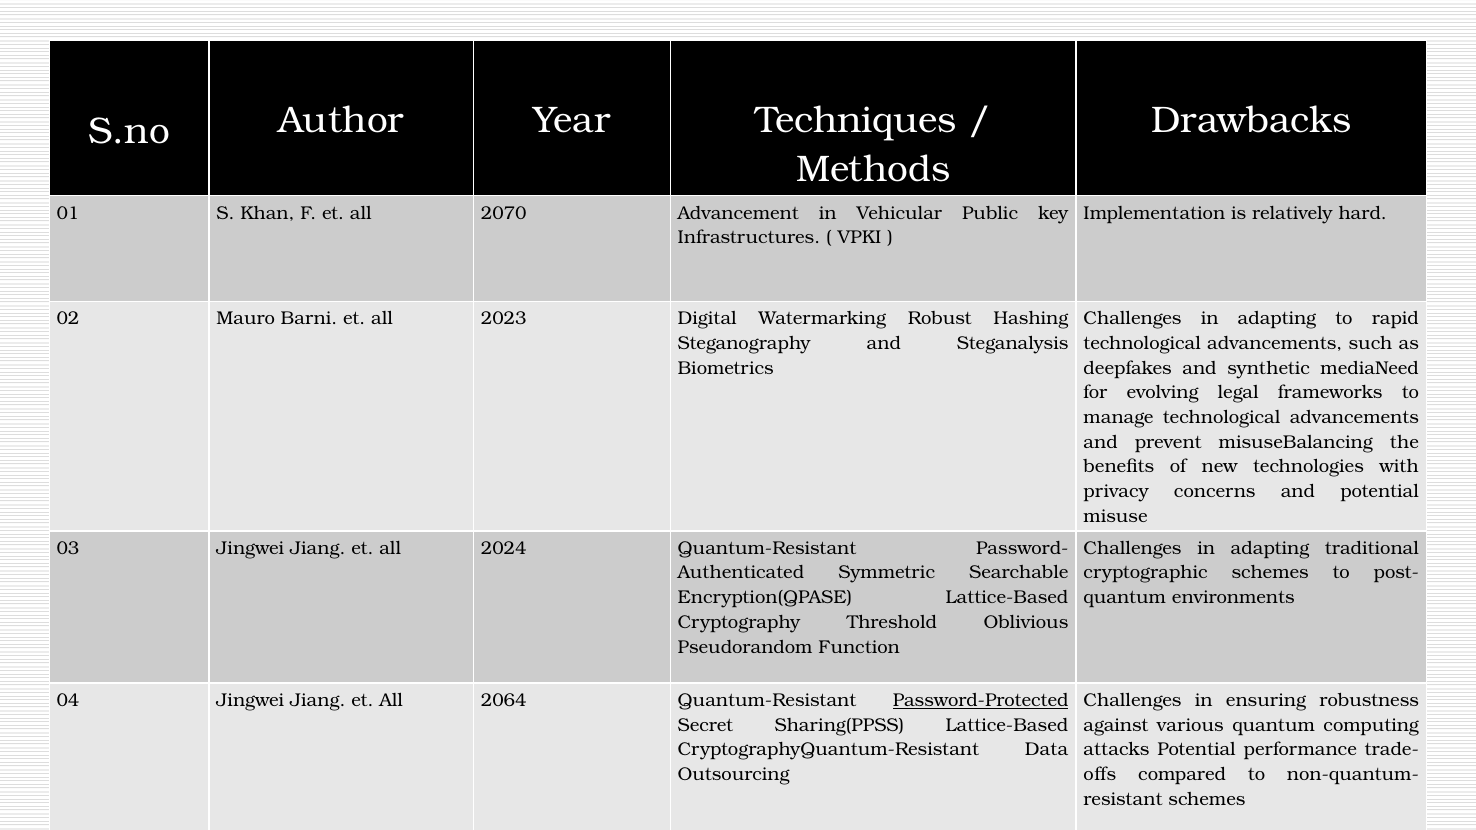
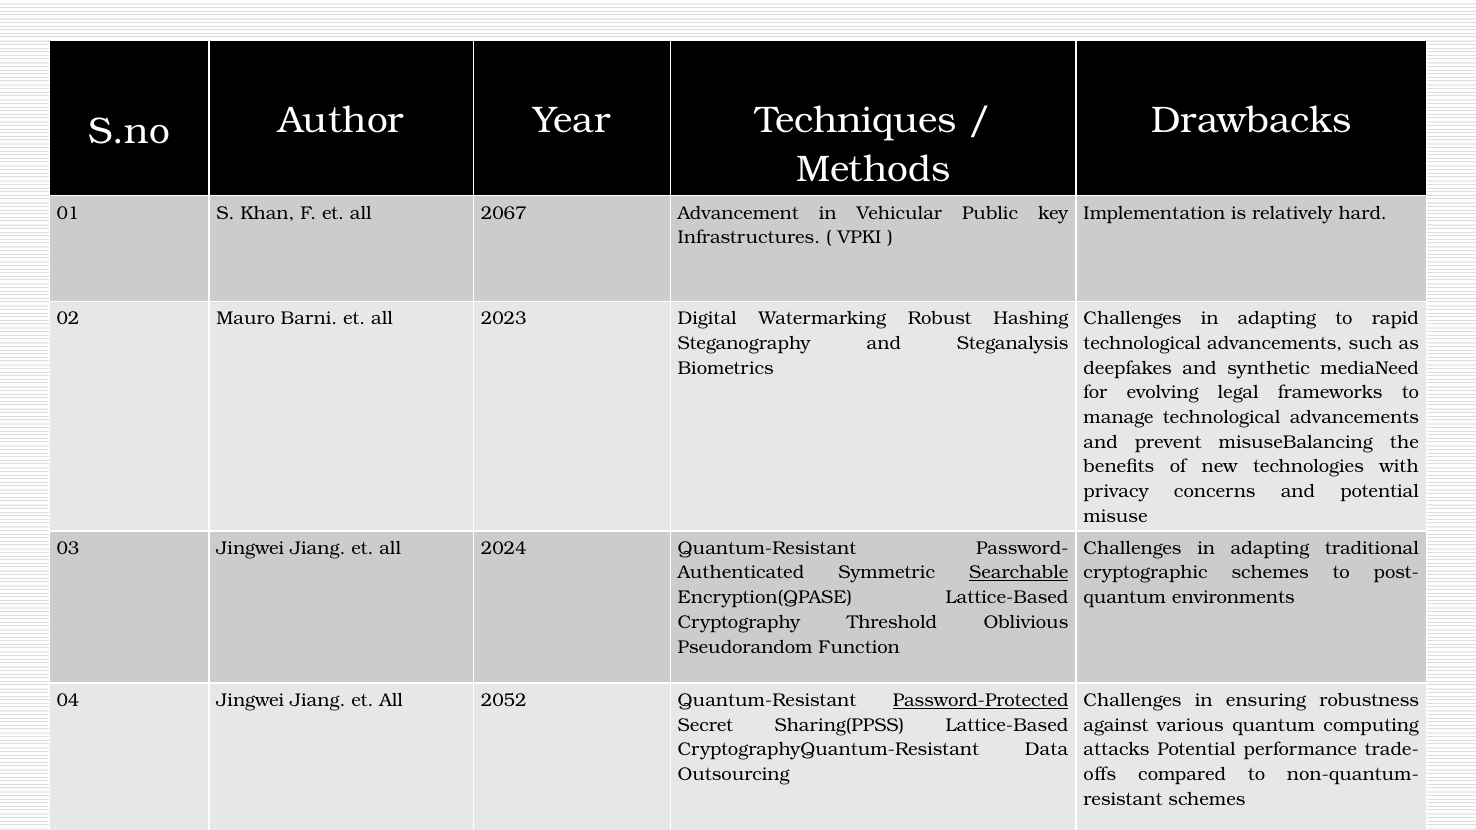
2070: 2070 -> 2067 (504, 213)
Searchable underline: none -> present (1019, 573)
2064: 2064 -> 2052 (504, 700)
